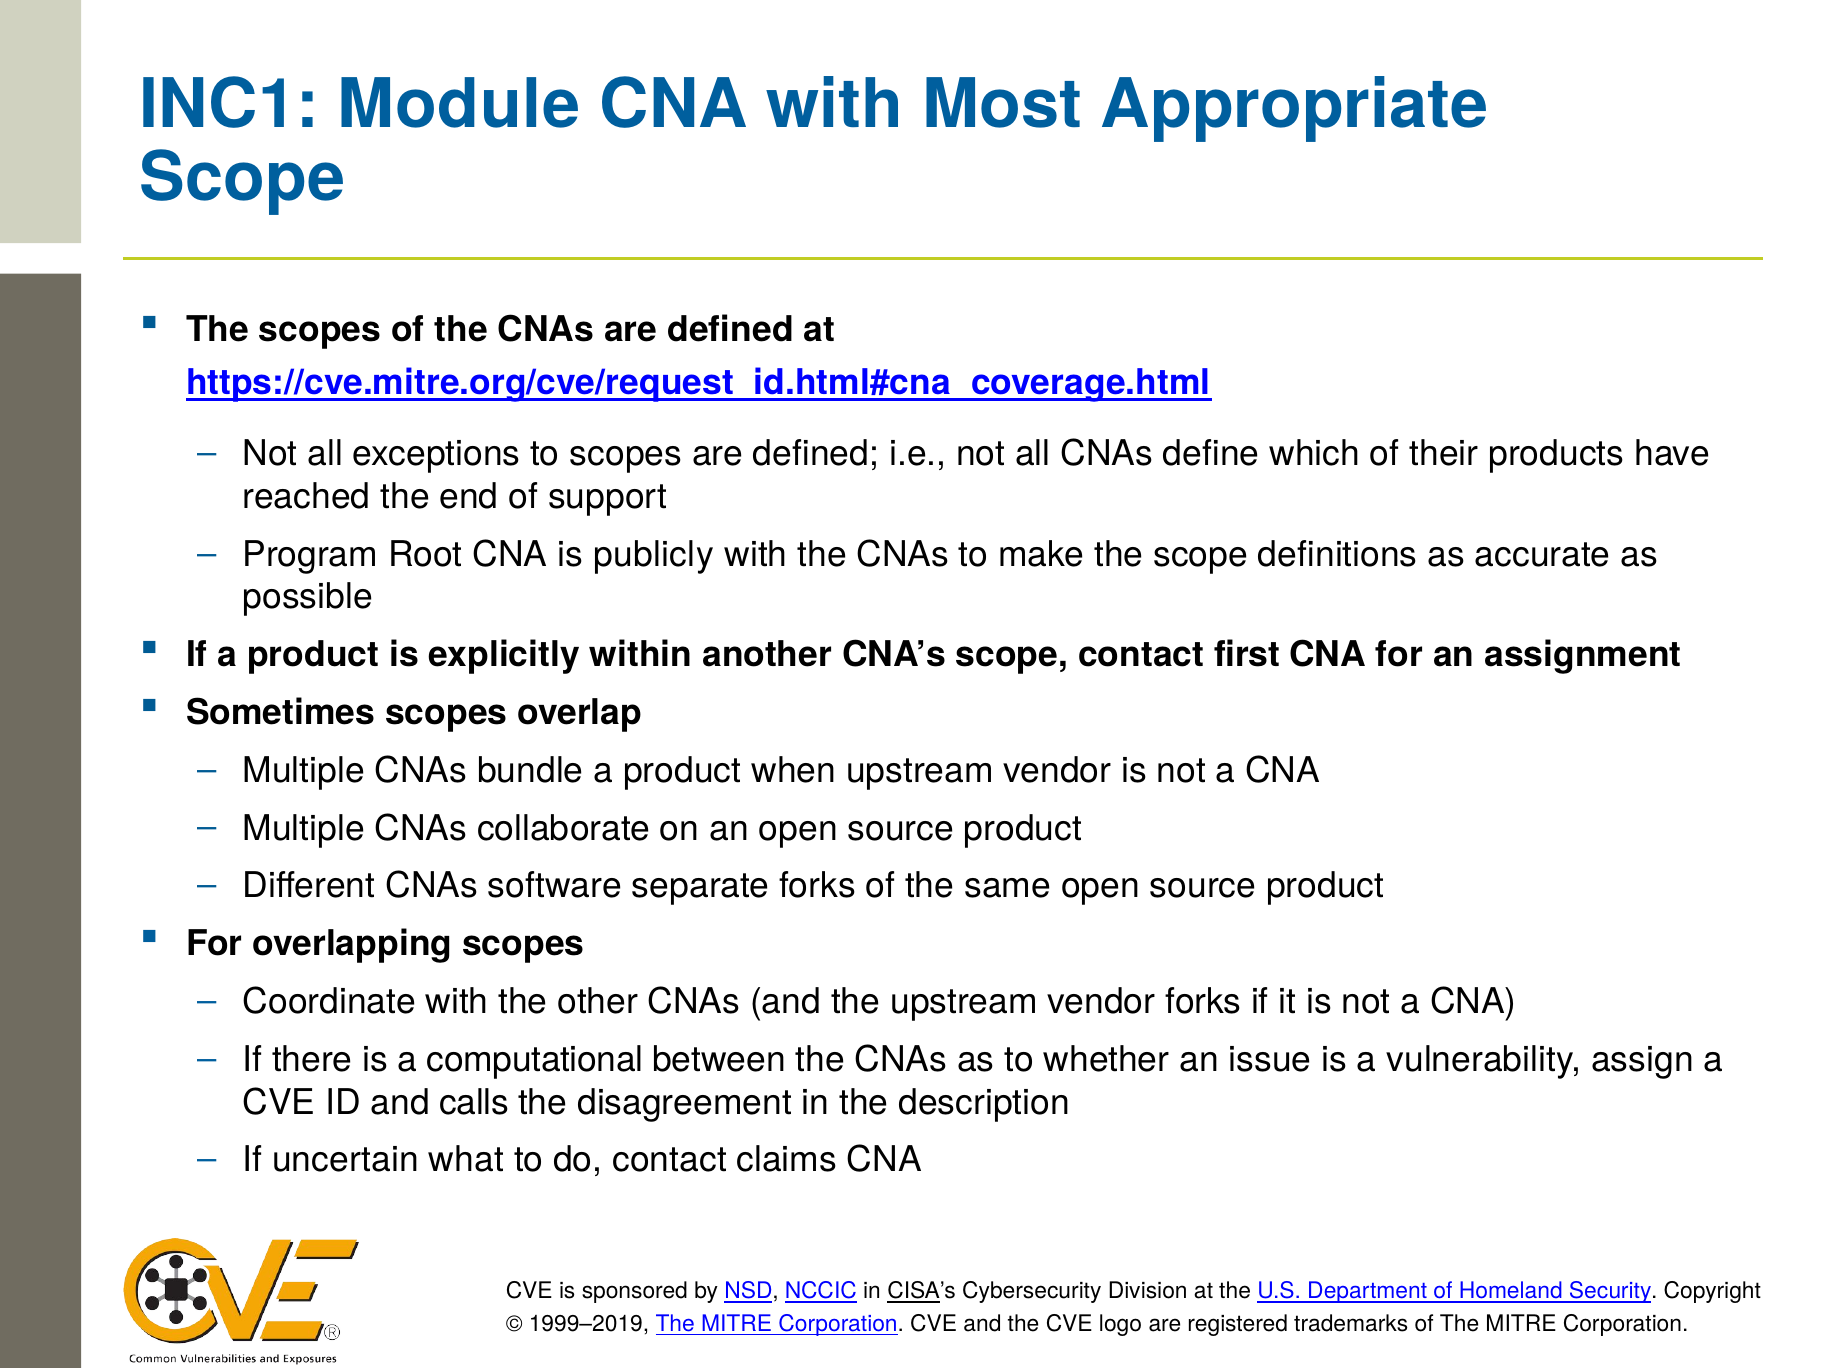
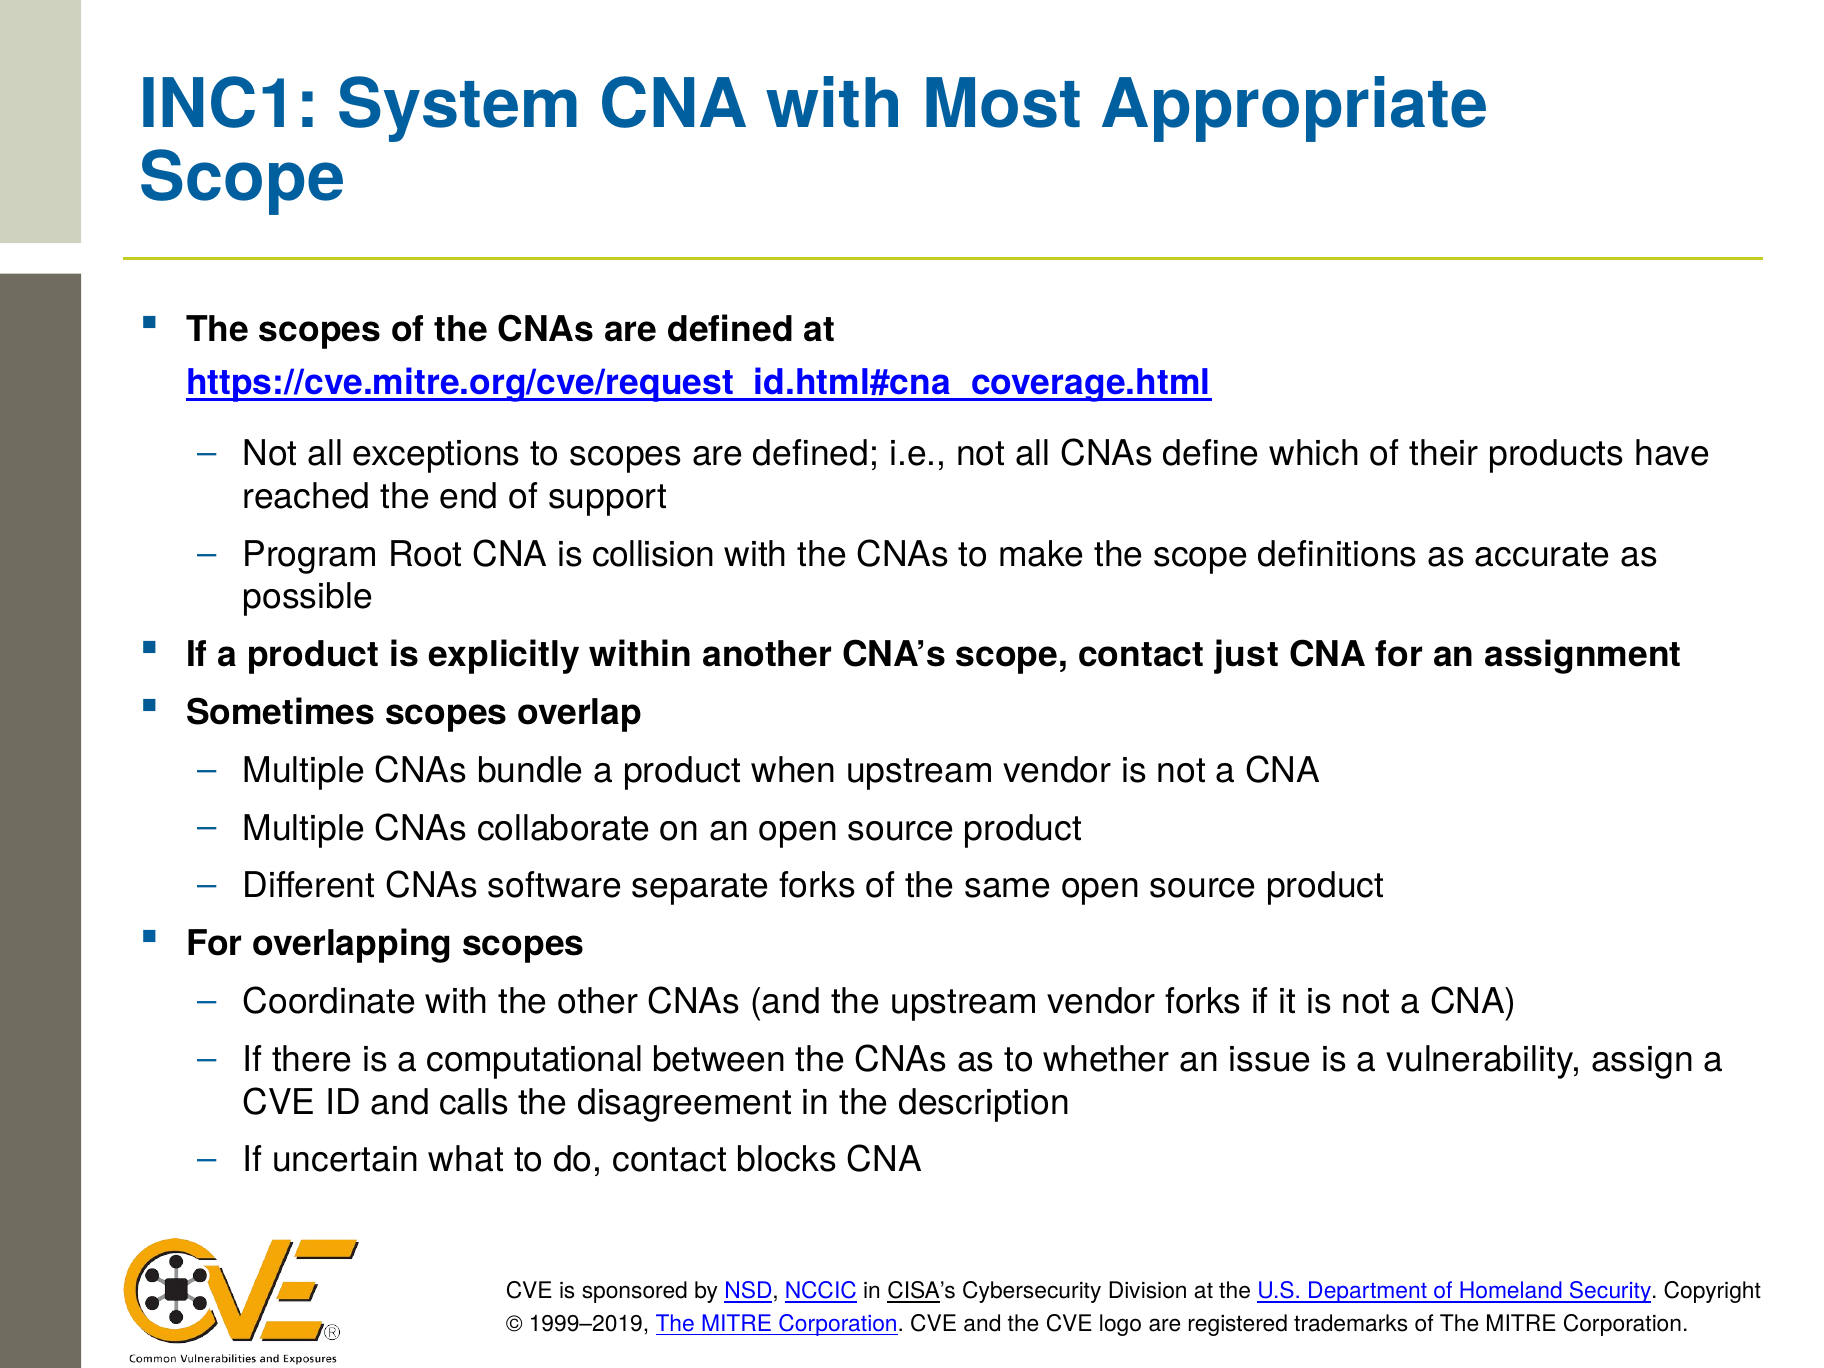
Module: Module -> System (460, 105)
publicly: publicly -> collision (654, 555)
first: first -> just (1247, 655)
claims: claims -> blocks (787, 1160)
